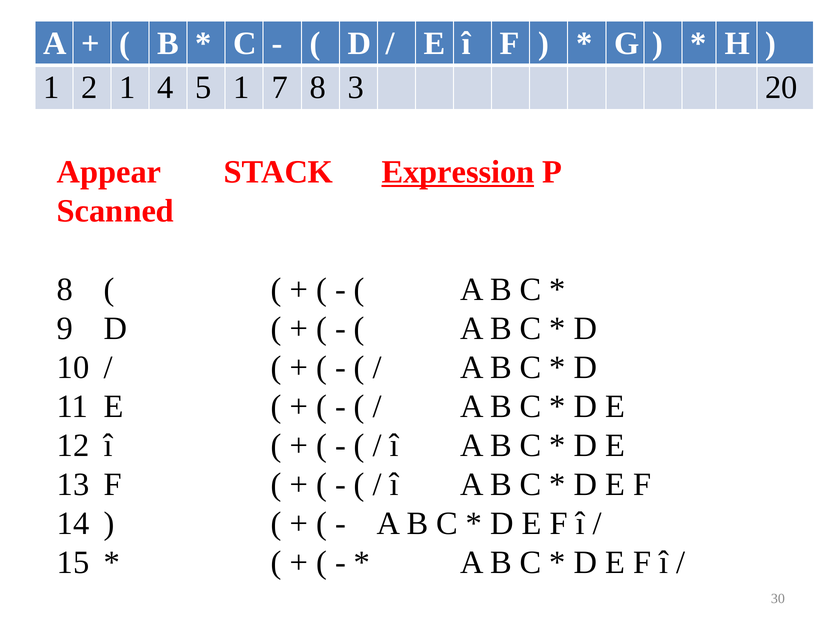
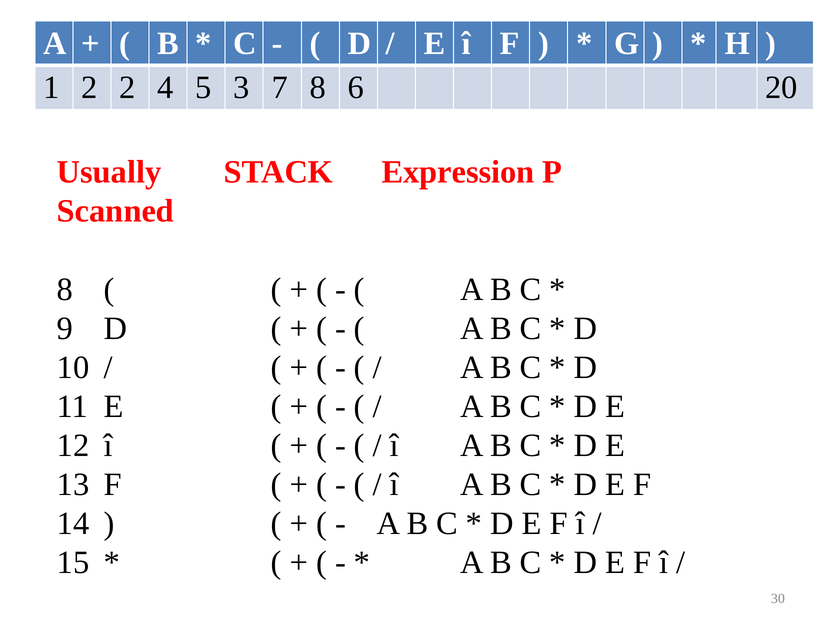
2 1: 1 -> 2 (127, 88)
5 1: 1 -> 3 (242, 88)
3: 3 -> 6 (356, 88)
Appear: Appear -> Usually (109, 172)
Expression underline: present -> none (458, 172)
